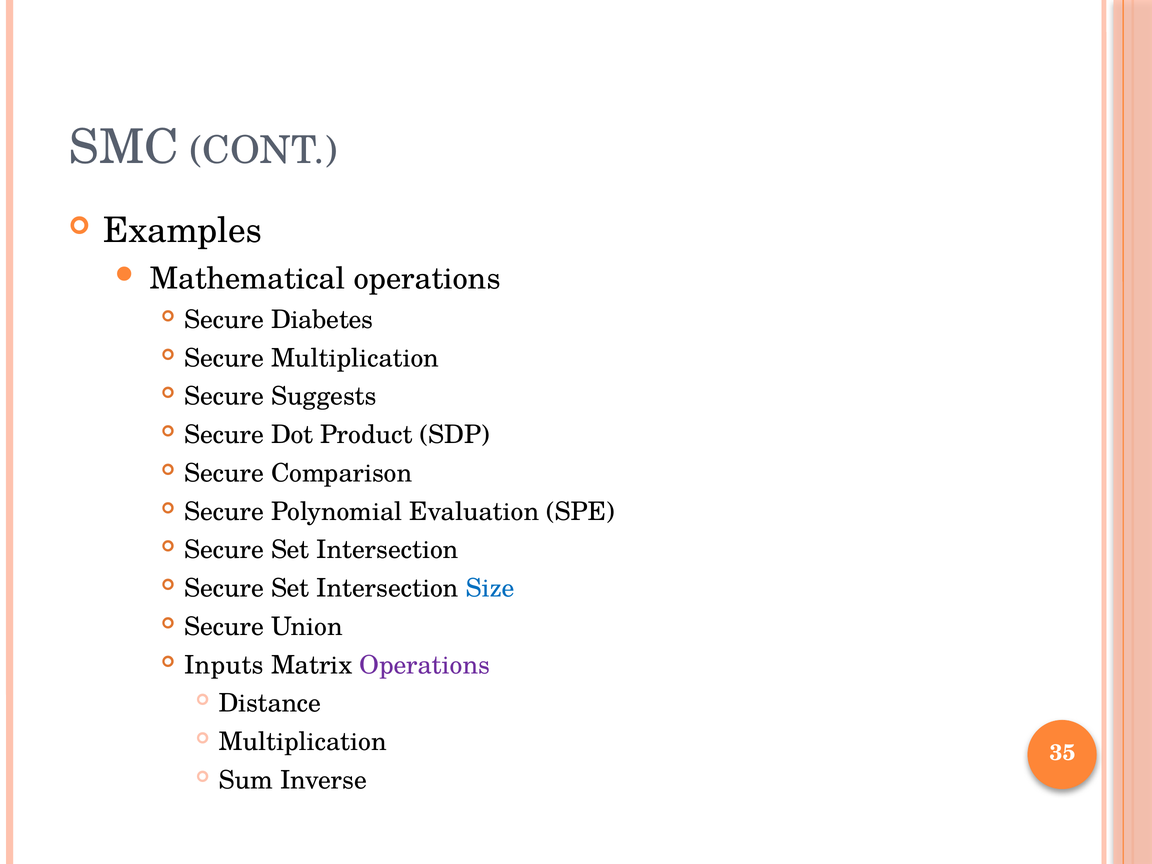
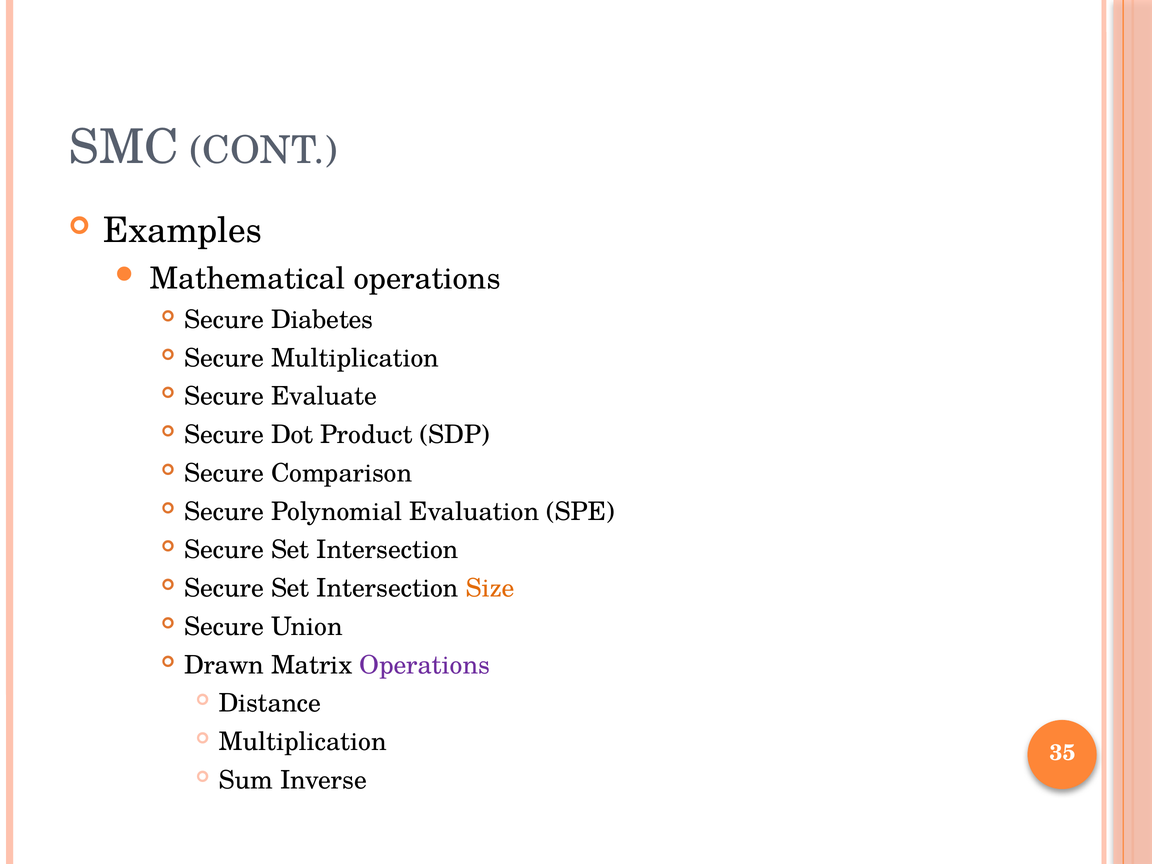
Suggests: Suggests -> Evaluate (324, 396)
Size colour: blue -> orange (490, 588)
Inputs: Inputs -> Drawn (224, 665)
